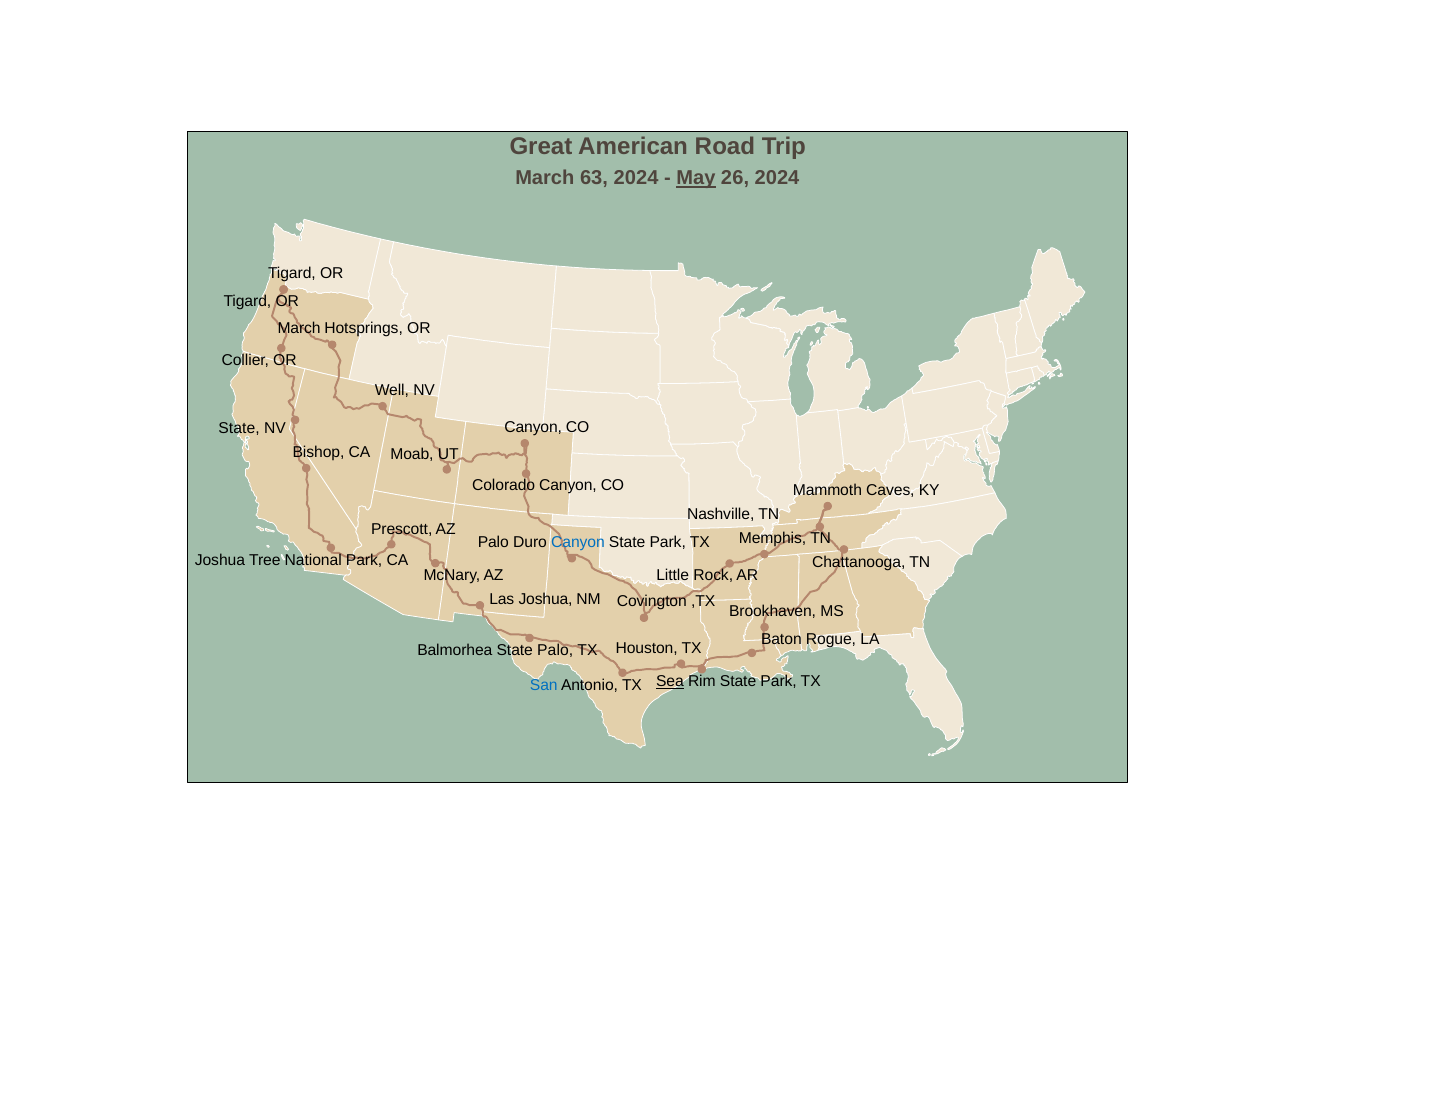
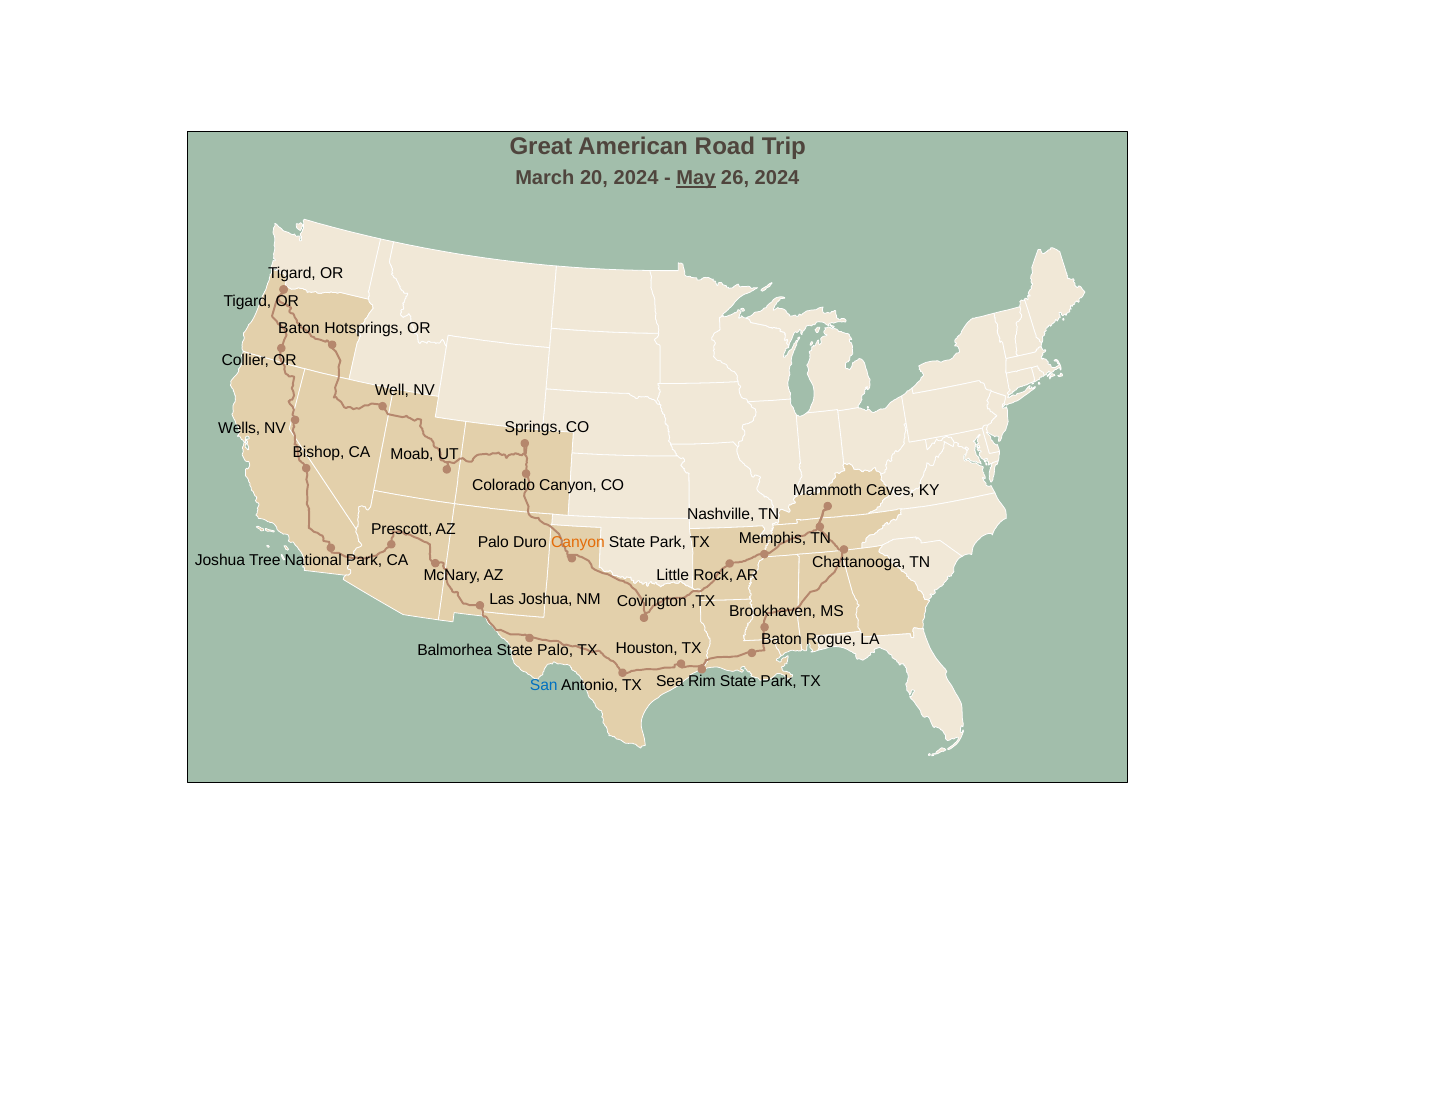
63: 63 -> 20 (594, 178)
March: March -> Baton (299, 329)
Canyon: Canyon -> Springs (533, 428)
State: State -> Wells (239, 428)
Canyon colour: blue -> orange (578, 542)
Sea underline: present -> none (670, 681)
